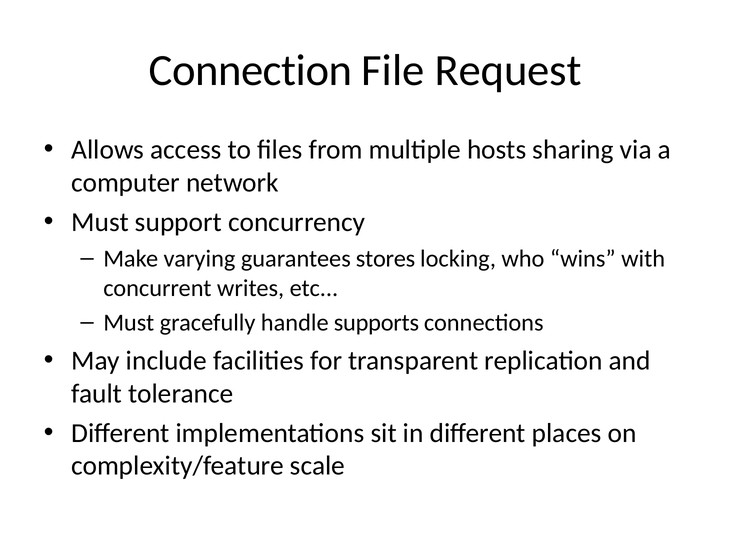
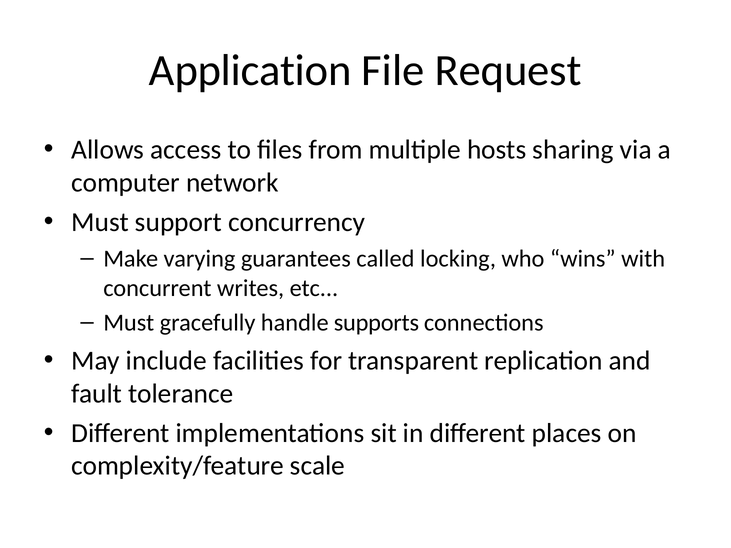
Connection: Connection -> Application (250, 71)
stores: stores -> called (385, 259)
